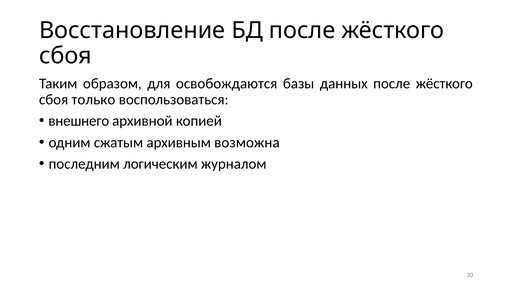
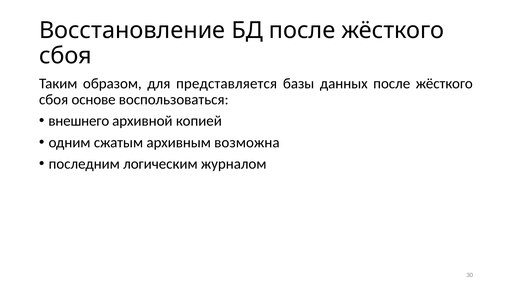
освобождаются: освобождаются -> представляется (227, 83)
только: только -> основе (94, 100)
